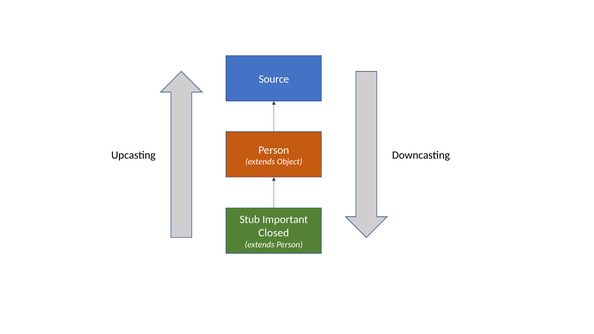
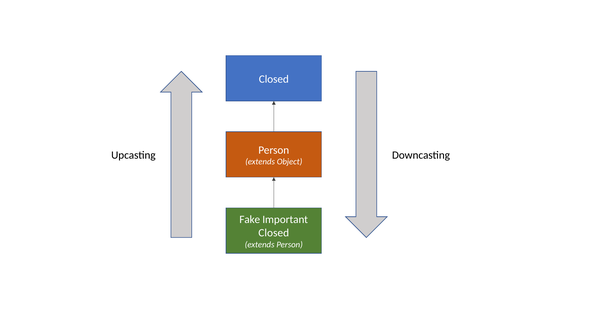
Source: Source -> Closed (274, 79)
Stub: Stub -> Fake (250, 220)
